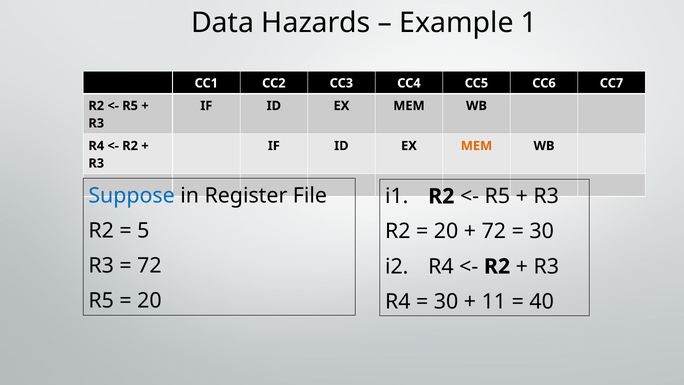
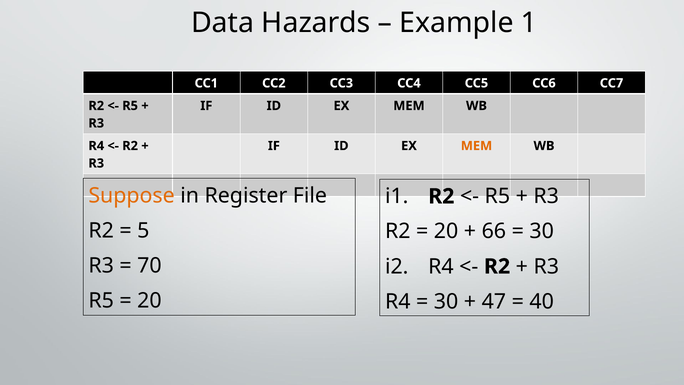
Suppose colour: blue -> orange (132, 195)
72: 72 -> 66 (494, 231)
72: 72 -> 70 (149, 266)
11: 11 -> 47 (494, 301)
